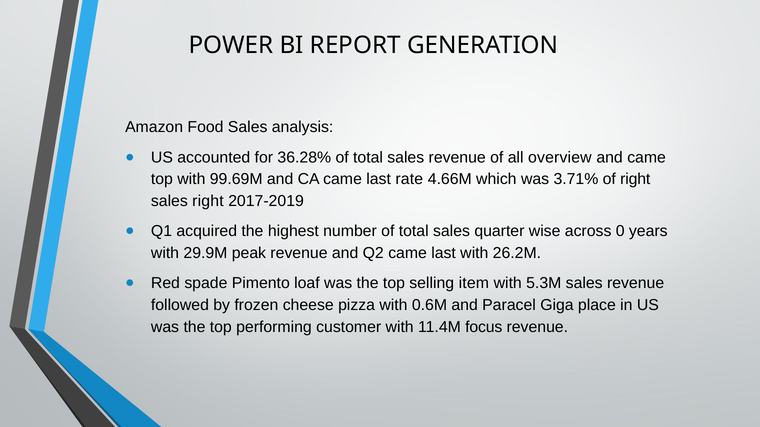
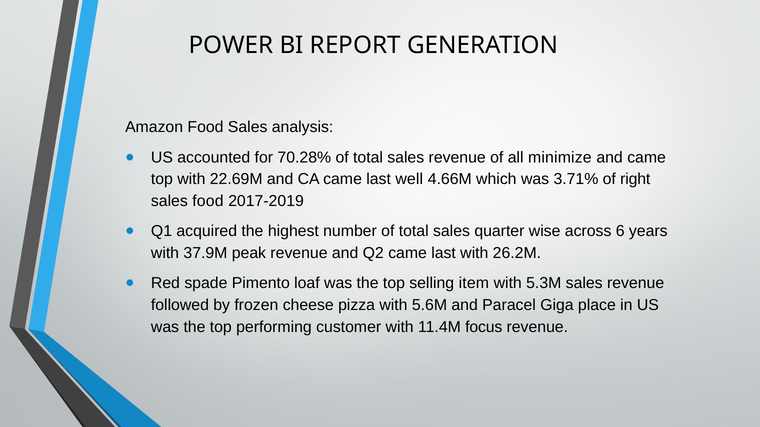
36.28%: 36.28% -> 70.28% (304, 158)
overview: overview -> minimize (560, 158)
99.69M: 99.69M -> 22.69M (236, 179)
rate: rate -> well (409, 179)
sales right: right -> food (208, 201)
0: 0 -> 6 (620, 231)
29.9M: 29.9M -> 37.9M (205, 253)
0.6M: 0.6M -> 5.6M (429, 305)
